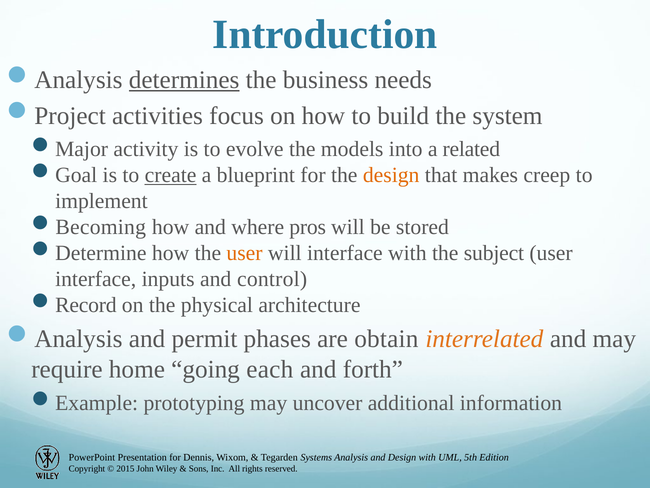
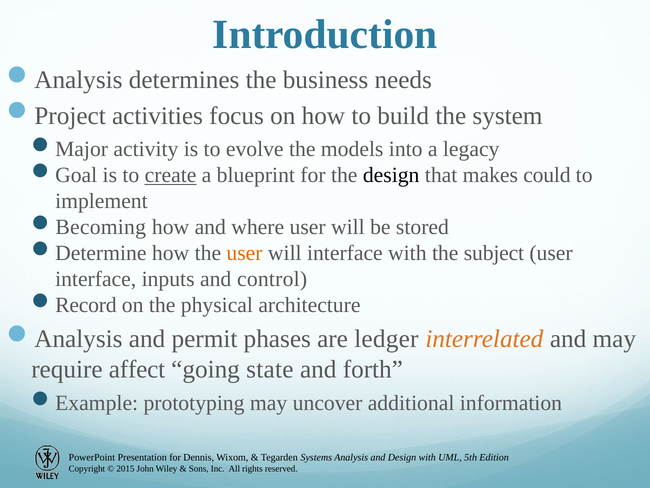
determines underline: present -> none (184, 80)
related: related -> legacy (471, 149)
design colour: orange -> black (391, 175)
creep: creep -> could (547, 175)
where pros: pros -> user (308, 227)
obtain: obtain -> ledger (386, 339)
home: home -> affect (137, 369)
each: each -> state (270, 369)
